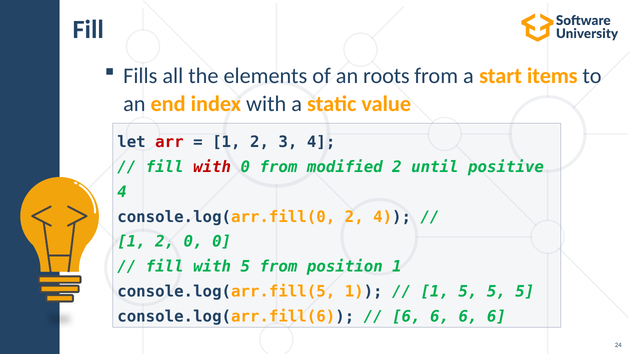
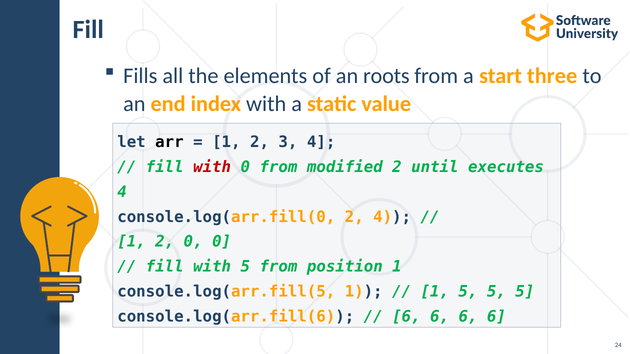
items: items -> three (552, 76)
arr colour: red -> black (169, 142)
positive: positive -> executes (506, 167)
